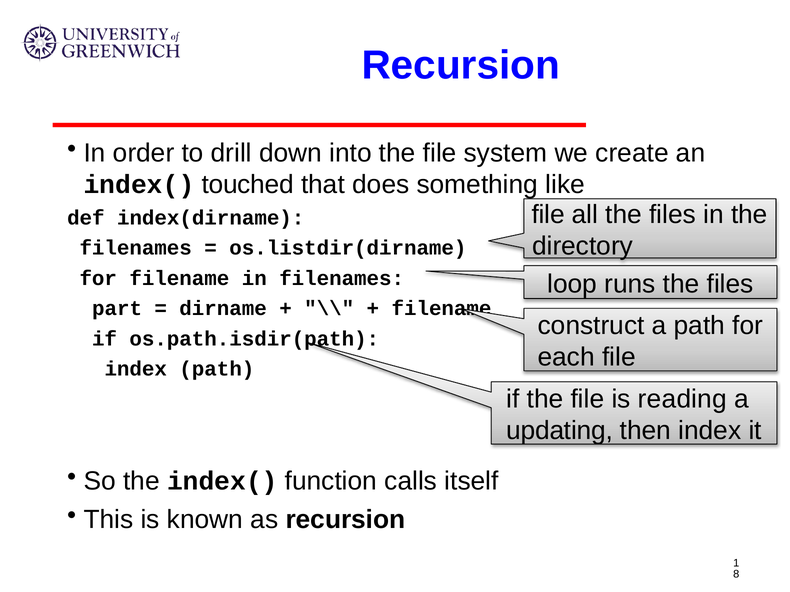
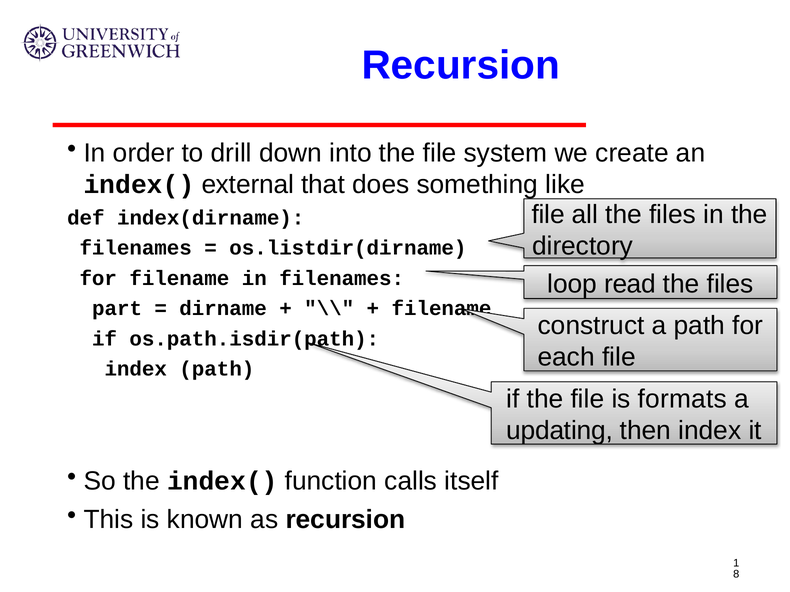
touched: touched -> external (248, 185)
runs: runs -> read (630, 284)
reading: reading -> formats (682, 399)
